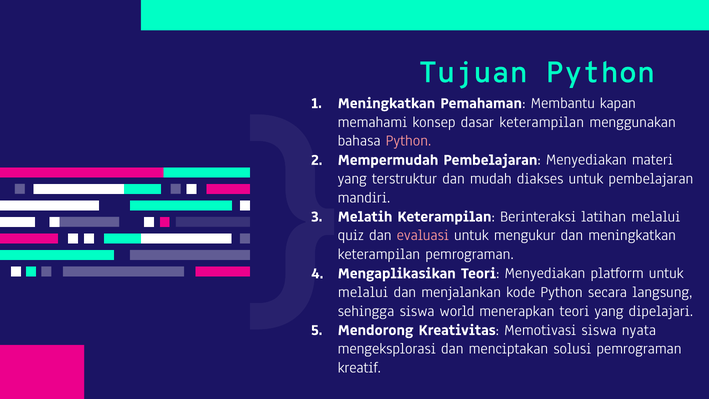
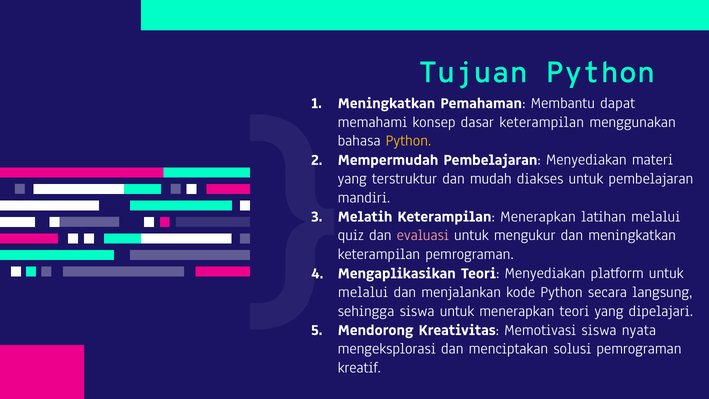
kapan: kapan -> dapat (618, 103)
Python colour: pink -> yellow (409, 141)
Keterampilan Berinteraksi: Berinteraksi -> Menerapkan (538, 216)
siswa world: world -> untuk (457, 311)
